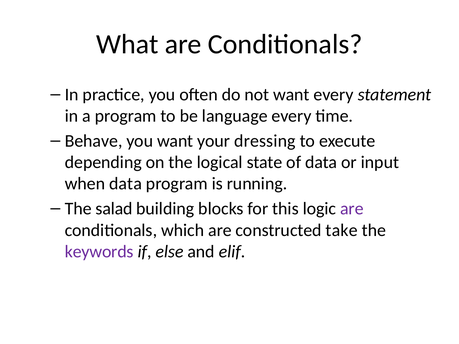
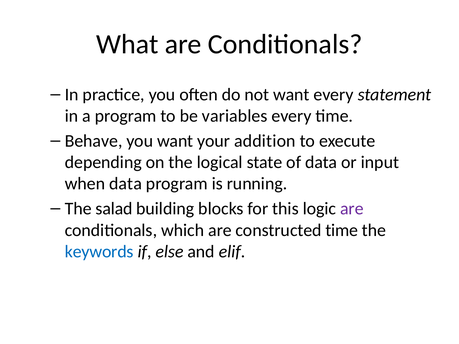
language: language -> variables (235, 116)
dressing: dressing -> addition (265, 141)
constructed take: take -> time (342, 230)
keywords colour: purple -> blue (99, 252)
